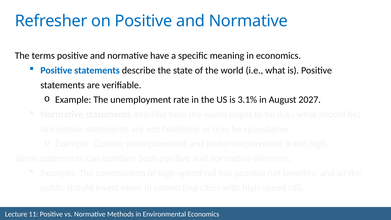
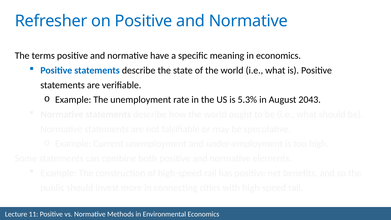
3.1%: 3.1% -> 5.3% (247, 100)
2027: 2027 -> 2043 (310, 100)
